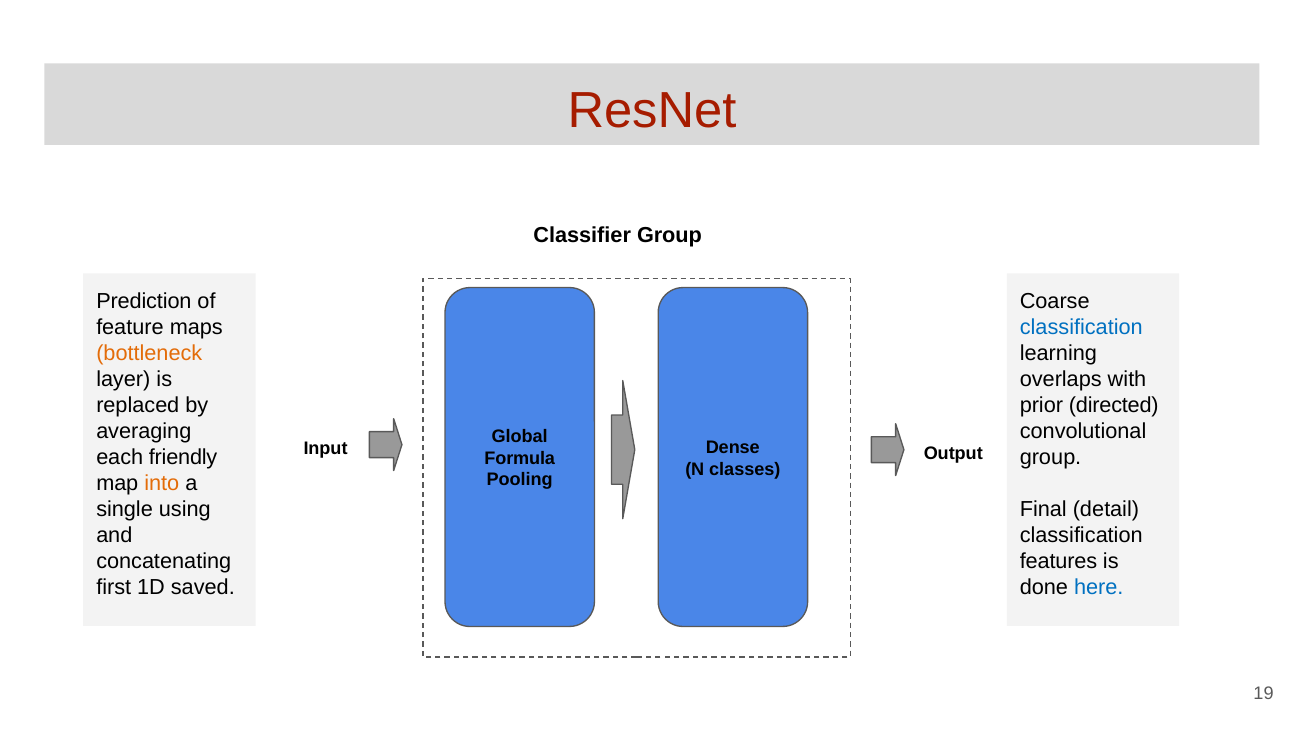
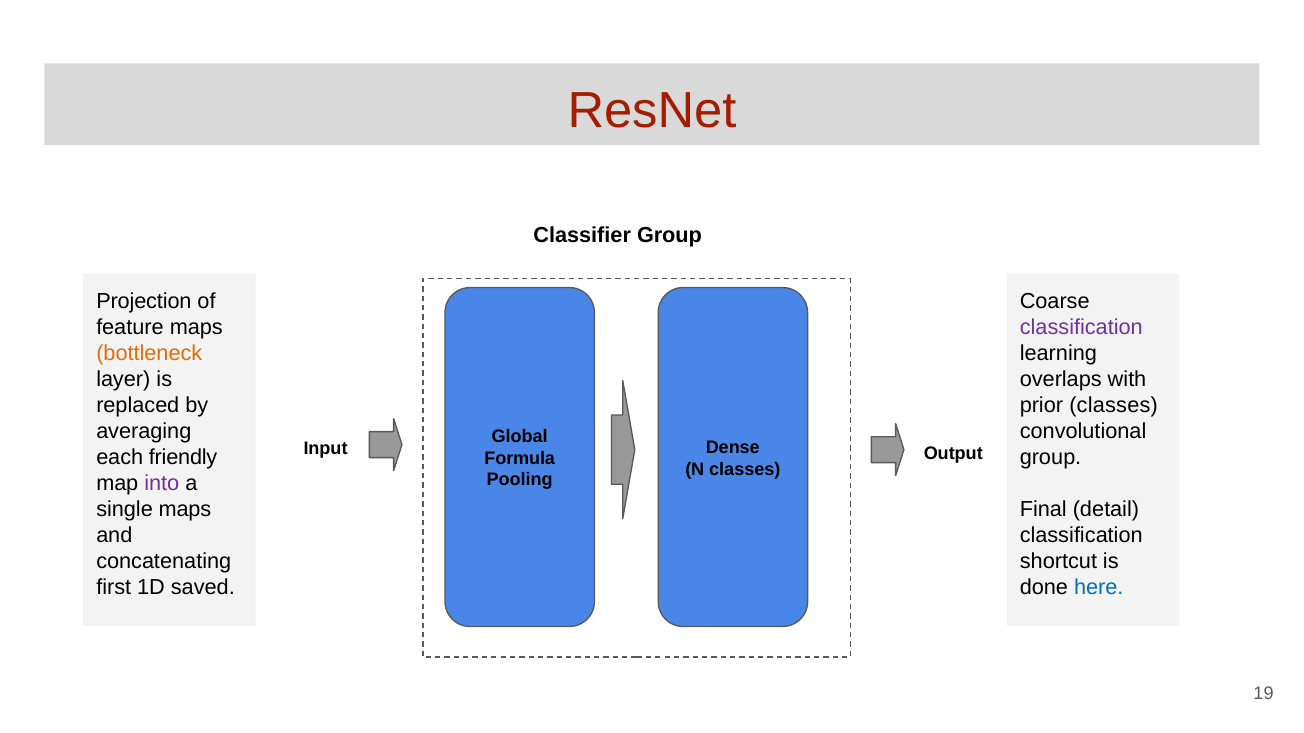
Prediction: Prediction -> Projection (144, 301)
classification colour: blue -> purple (1081, 327)
prior directed: directed -> classes (1114, 405)
into colour: orange -> purple (162, 484)
single using: using -> maps (185, 510)
features: features -> shortcut (1058, 562)
